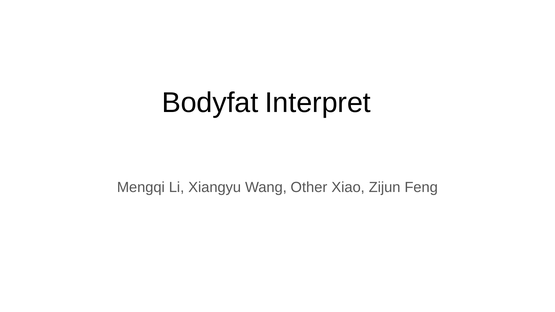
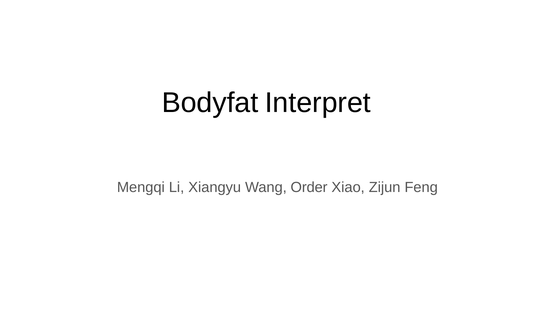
Other: Other -> Order (309, 187)
